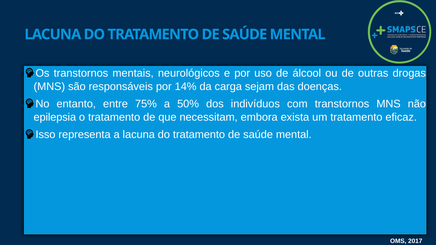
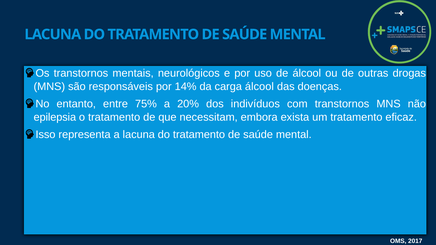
carga sejam: sejam -> álcool (259, 86)
50%: 50% -> 20% (188, 104)
